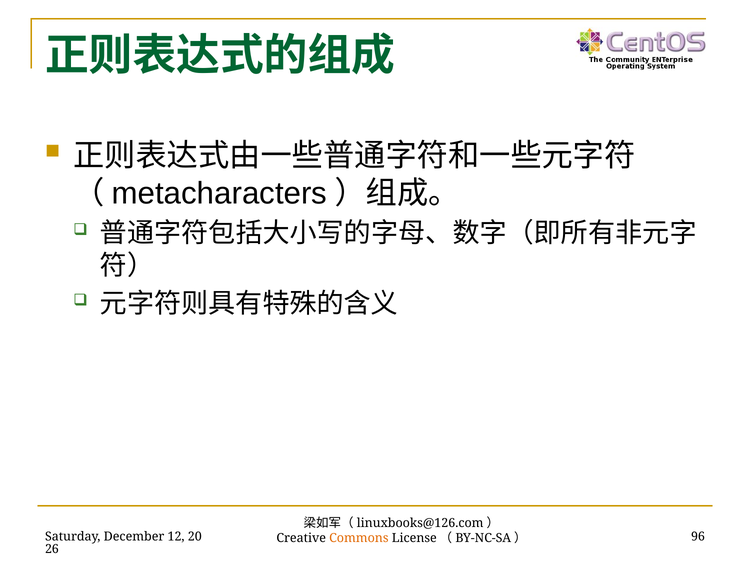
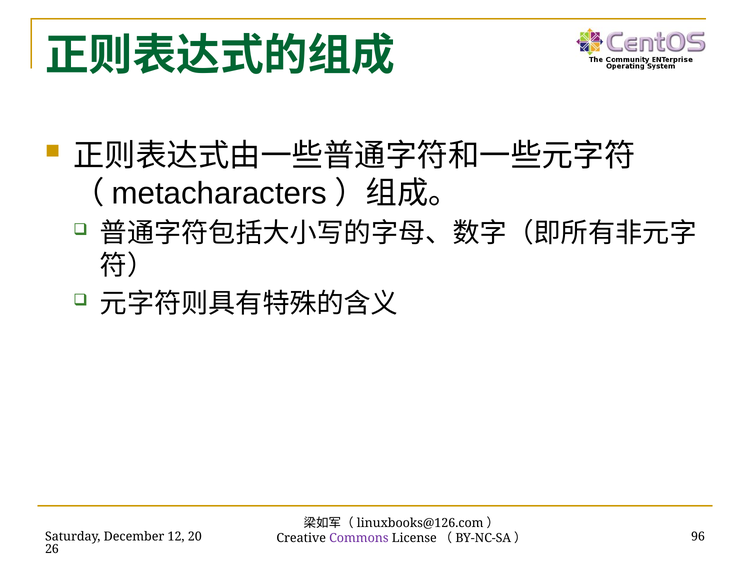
Commons colour: orange -> purple (359, 539)
